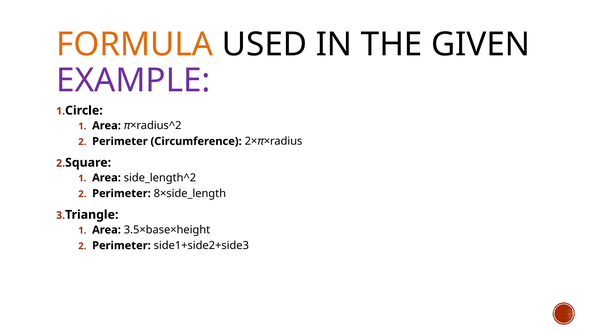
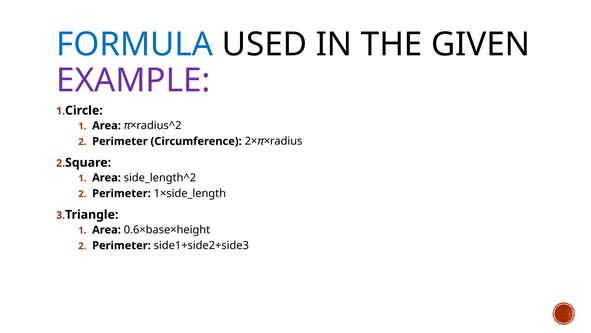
FORMULA colour: orange -> blue (135, 44)
8×side_length: 8×side_length -> 1×side_length (190, 193)
3.5×base×height: 3.5×base×height -> 0.6×base×height (167, 229)
